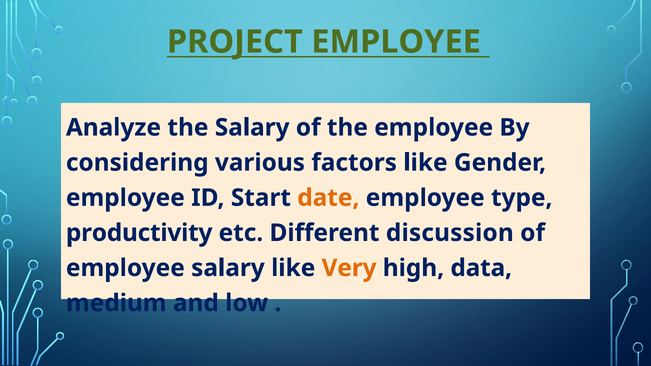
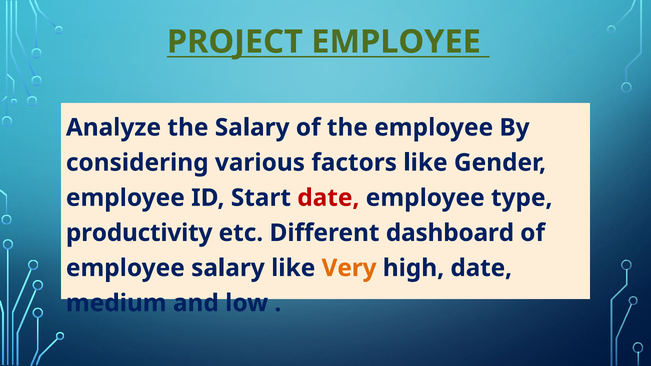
date colour: orange -> red (328, 198)
discussion: discussion -> dashboard (450, 233)
high data: data -> date (481, 268)
